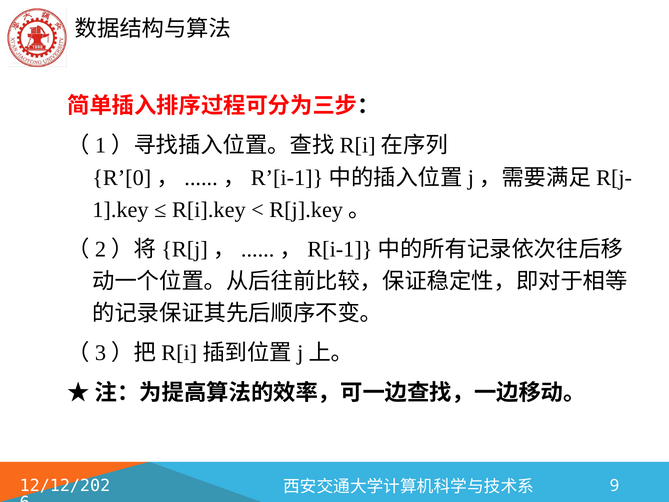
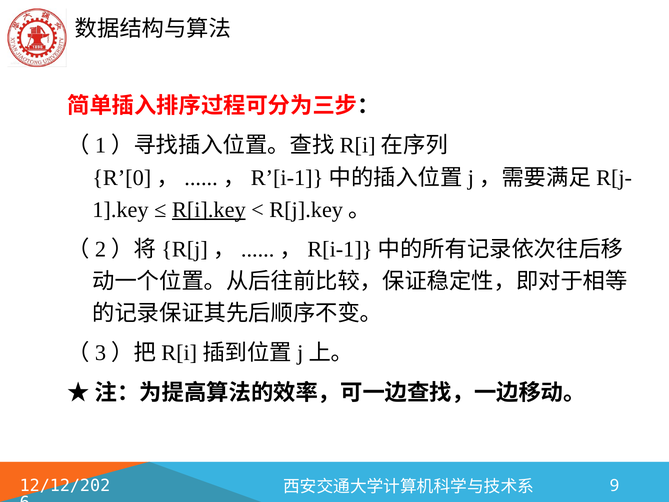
R[i].key underline: none -> present (209, 210)
